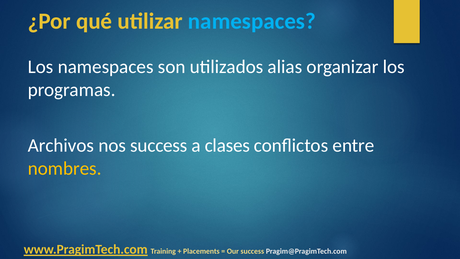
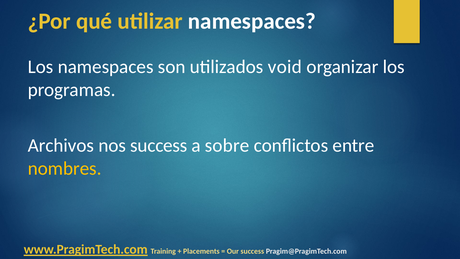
namespaces colour: light blue -> white (252, 21)
alias: alias -> void (285, 67)
clases: clases -> sobre (227, 145)
